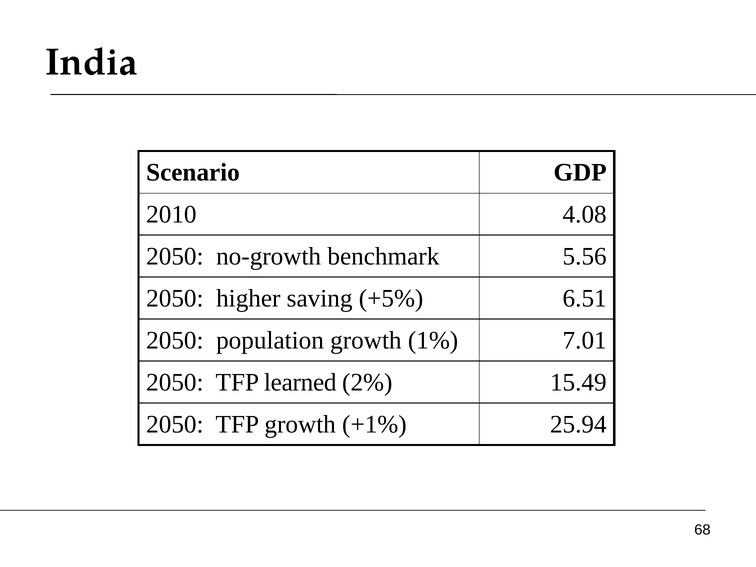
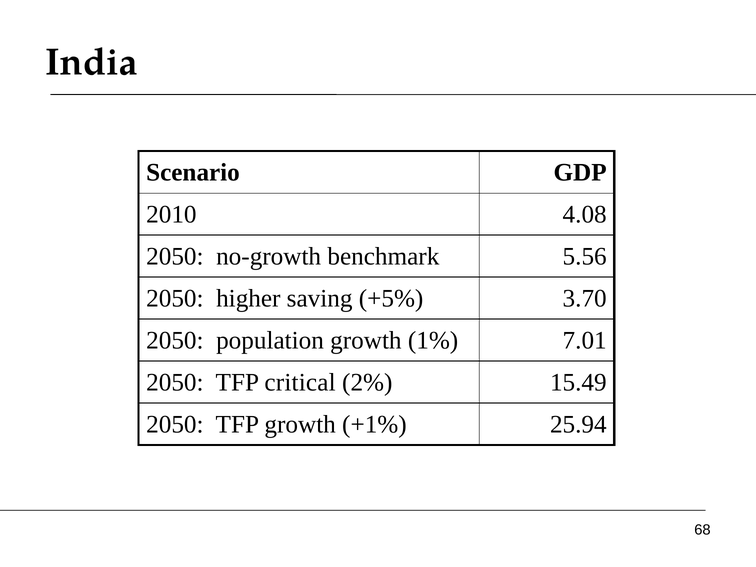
6.51: 6.51 -> 3.70 (585, 298)
learned: learned -> critical (300, 382)
